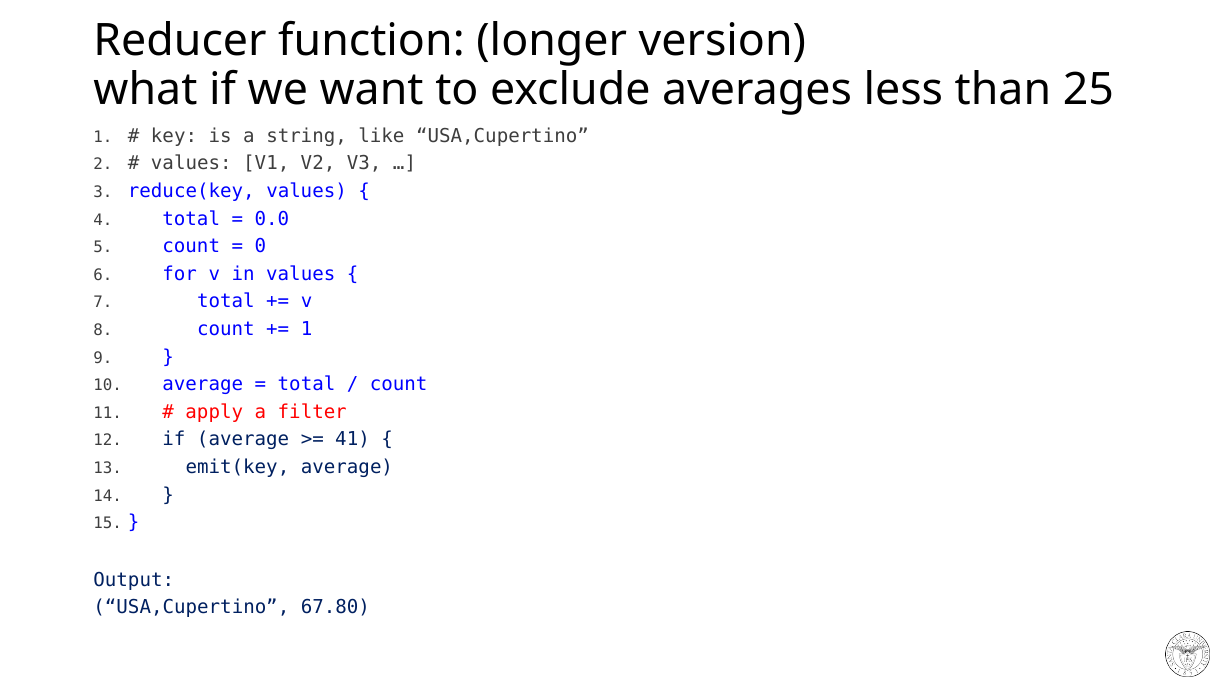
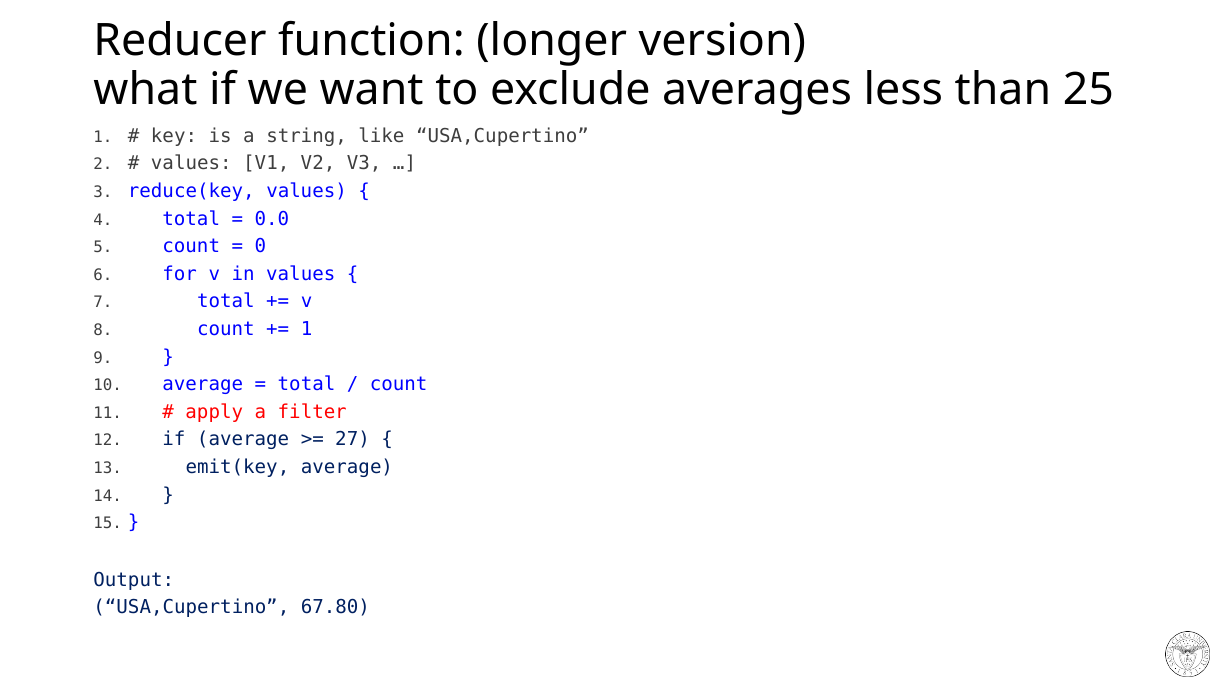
41: 41 -> 27 (353, 439)
